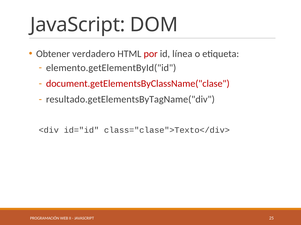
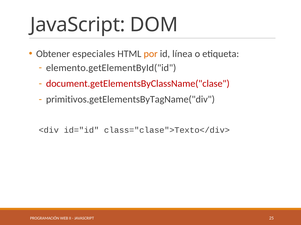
verdadero: verdadero -> especiales (94, 54)
por colour: red -> orange (151, 54)
resultado.getElementsByTagName("div: resultado.getElementsByTagName("div -> primitivos.getElementsByTagName("div (130, 100)
